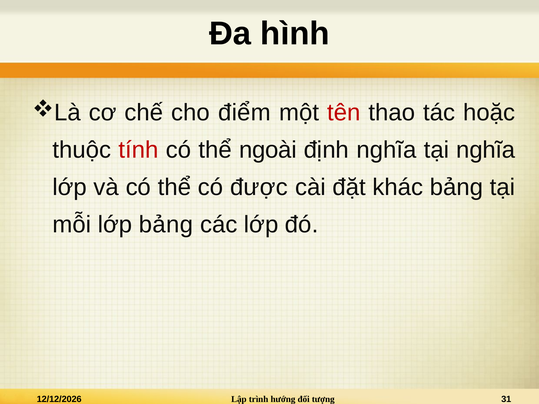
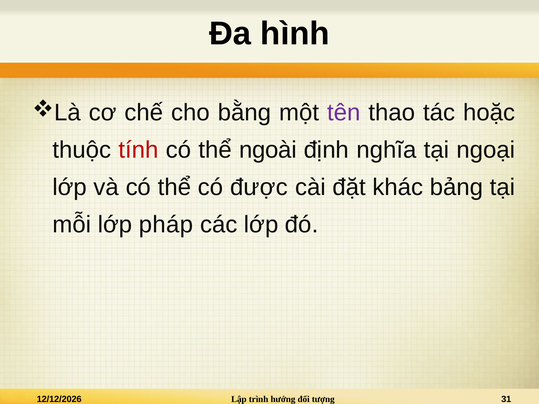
điểm: điểm -> bằng (245, 113)
tên colour: red -> purple (344, 113)
tại nghĩa: nghĩa -> ngoại (486, 150)
lớp bảng: bảng -> pháp (166, 225)
